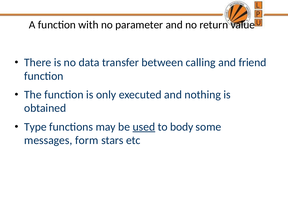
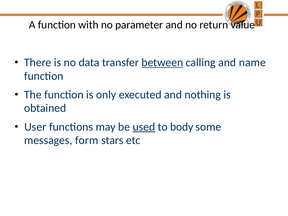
between underline: none -> present (162, 62)
friend: friend -> name (252, 62)
Type: Type -> User (35, 127)
